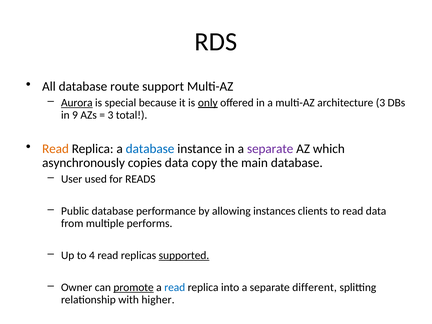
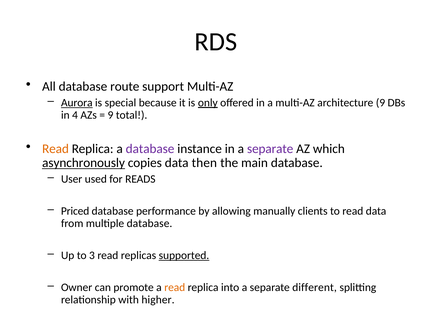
architecture 3: 3 -> 9 (380, 103)
9: 9 -> 4 (75, 115)
3: 3 -> 9 (110, 115)
database colour: blue -> purple (150, 149)
asynchronously underline: none -> present (84, 163)
copy: copy -> then (204, 163)
Public: Public -> Priced (75, 211)
instances: instances -> manually (274, 211)
multiple performs: performs -> database (150, 223)
4: 4 -> 3 (92, 255)
promote underline: present -> none (134, 287)
read colour: blue -> orange (175, 287)
